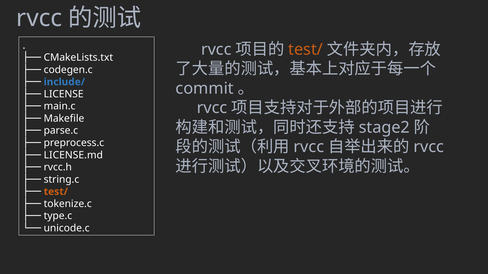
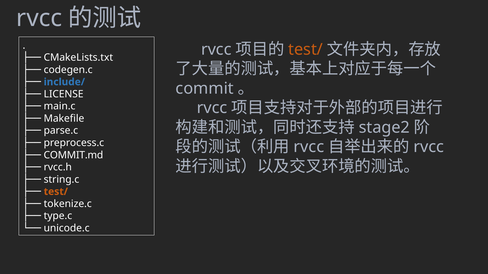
LICENSE.md: LICENSE.md -> COMMIT.md (73, 155)
